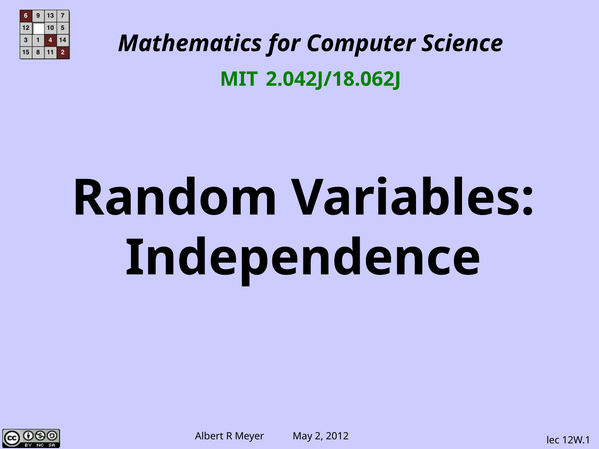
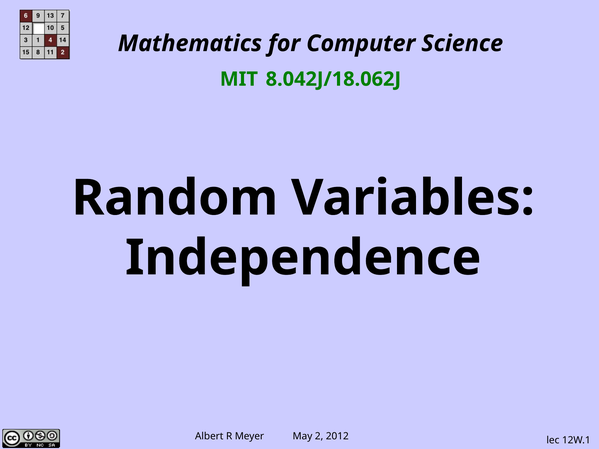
2.042J/18.062J: 2.042J/18.062J -> 8.042J/18.062J (333, 79)
